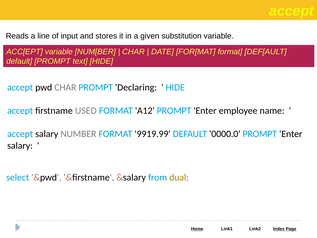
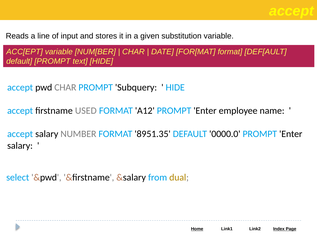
Declaring: Declaring -> Subquery (136, 87)
9919.99: 9919.99 -> 8951.35 (153, 134)
